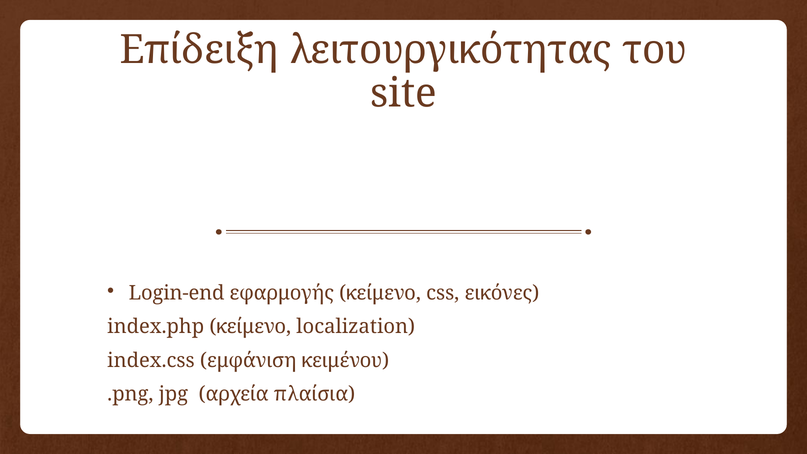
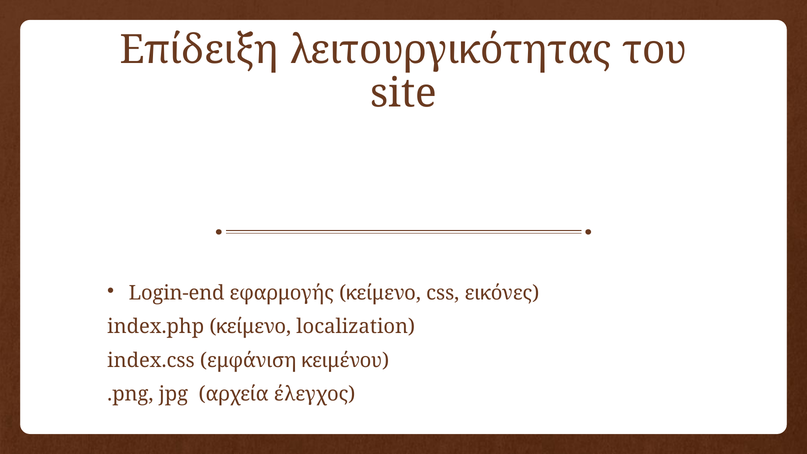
πλαίσια: πλαίσια -> έλεγχος (315, 394)
